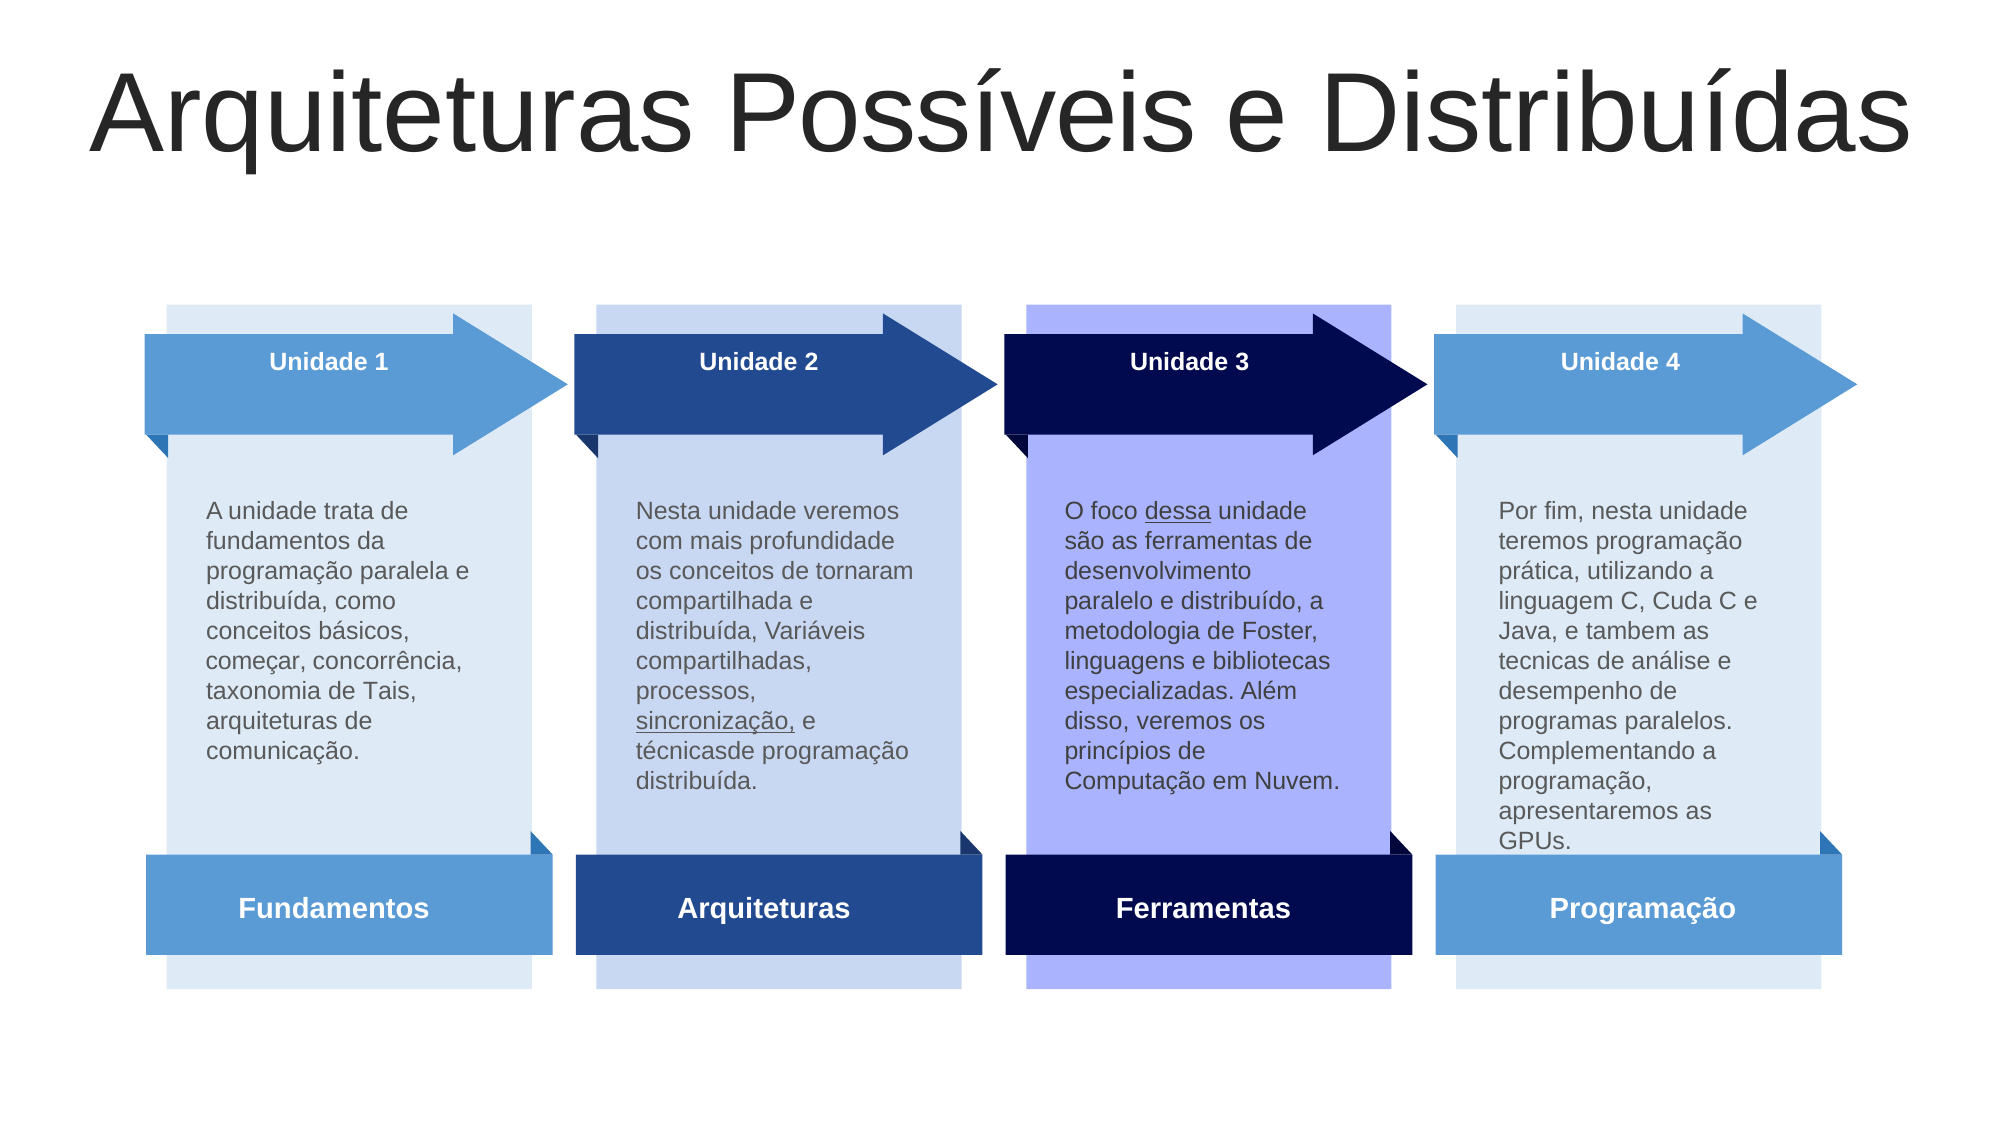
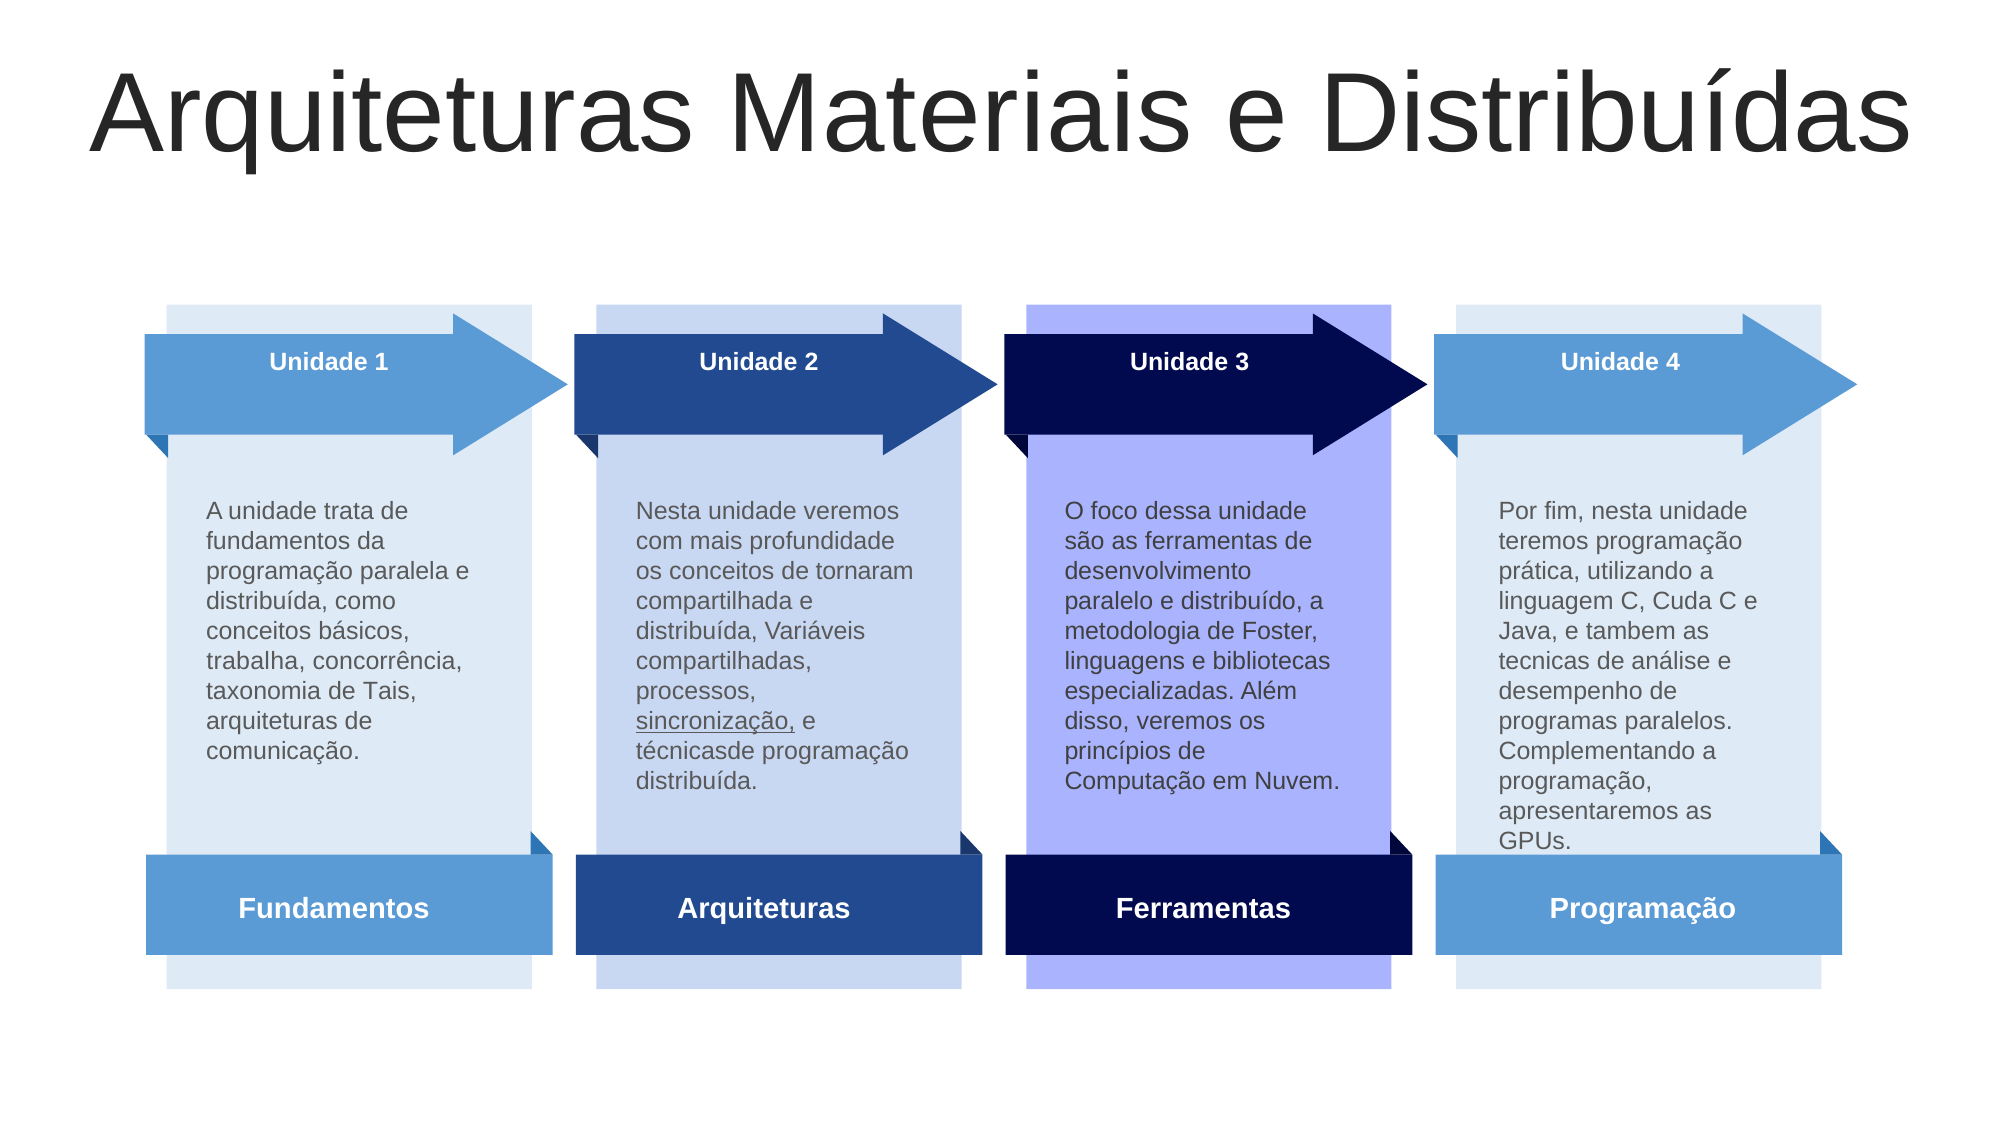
Possíveis: Possíveis -> Materiais (960, 114)
dessa underline: present -> none (1178, 511)
começar: começar -> trabalha (256, 661)
